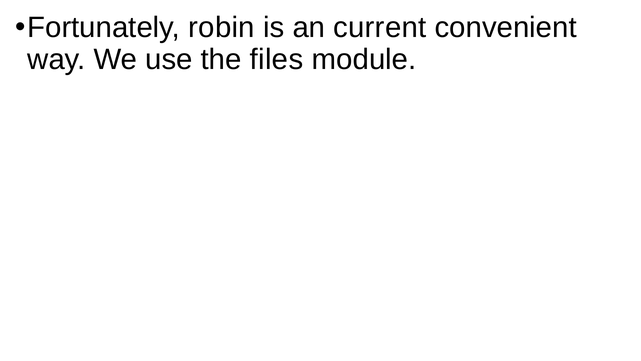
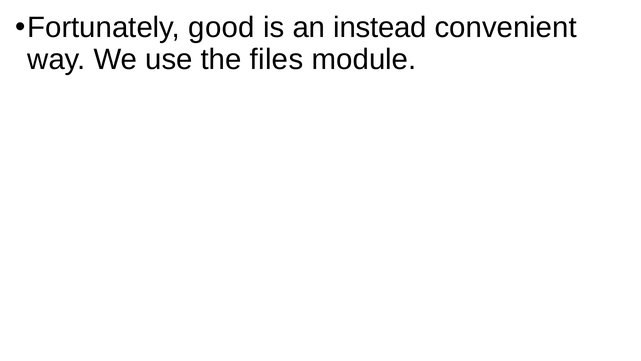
robin: robin -> good (222, 28)
current: current -> instead (380, 28)
